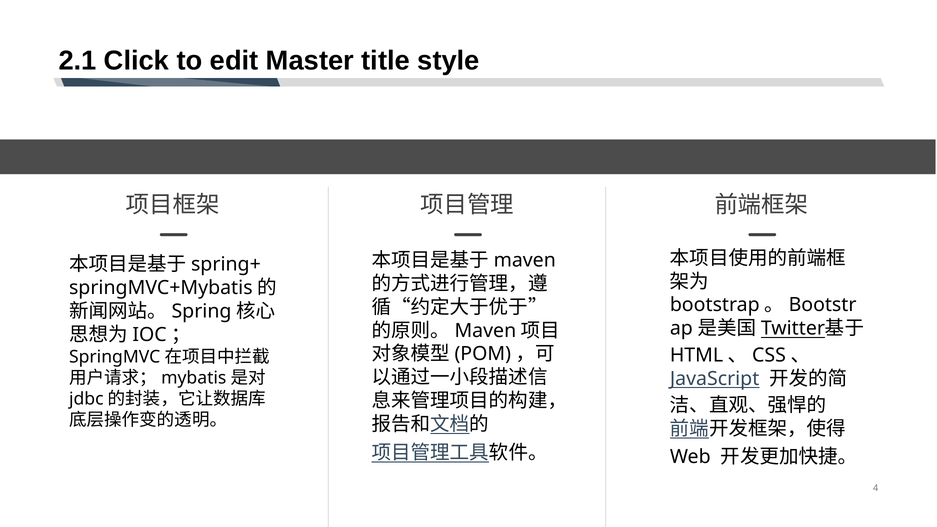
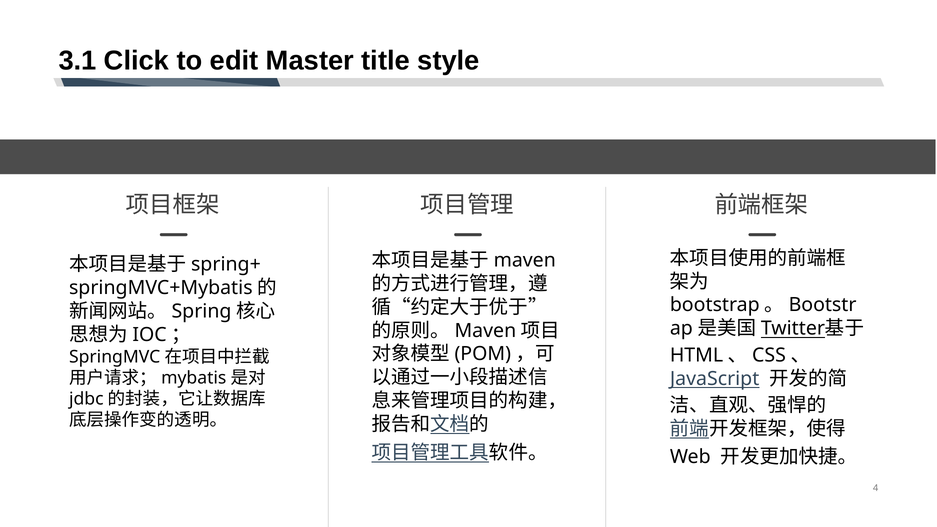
2.1: 2.1 -> 3.1 (77, 61)
